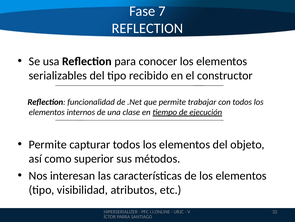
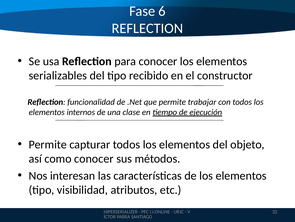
7: 7 -> 6 (162, 11)
como superior: superior -> conocer (94, 158)
